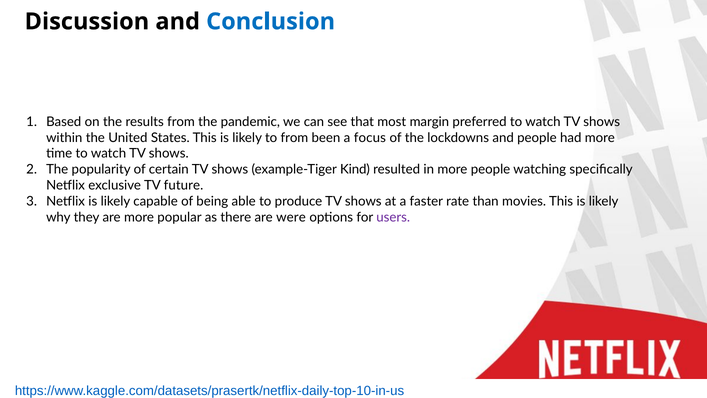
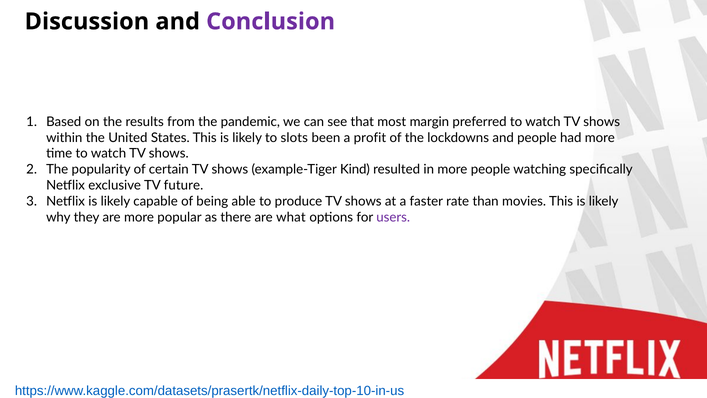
Conclusion colour: blue -> purple (271, 22)
to from: from -> slots (294, 138)
focus: focus -> profit (370, 138)
were: were -> what (291, 217)
